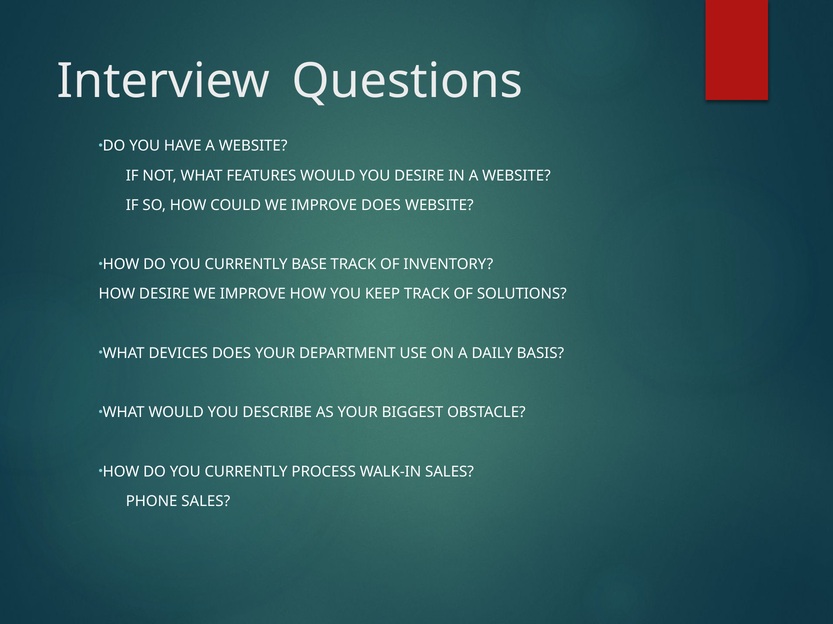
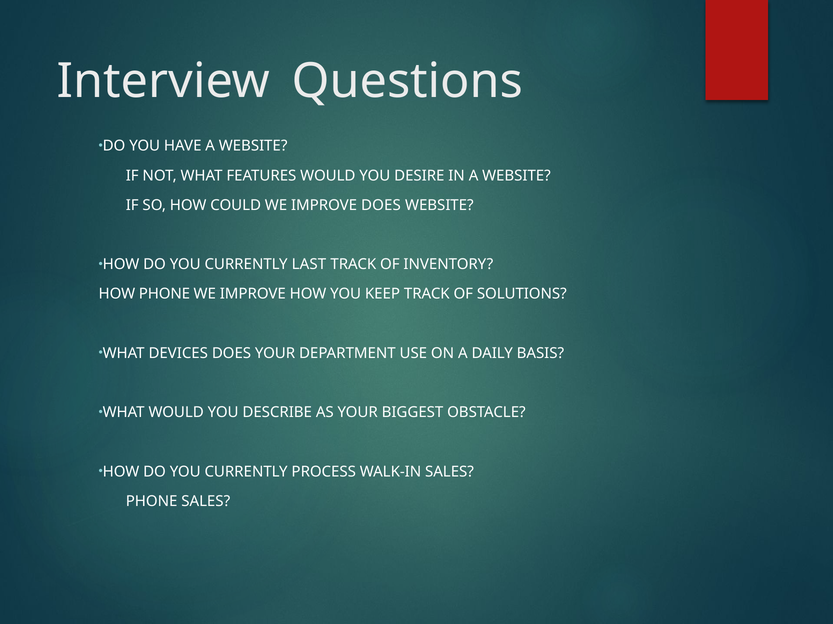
BASE: BASE -> LAST (309, 265)
HOW DESIRE: DESIRE -> PHONE (164, 294)
